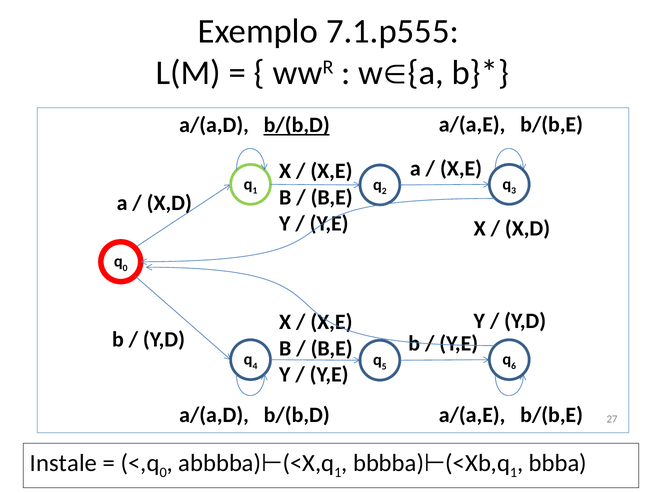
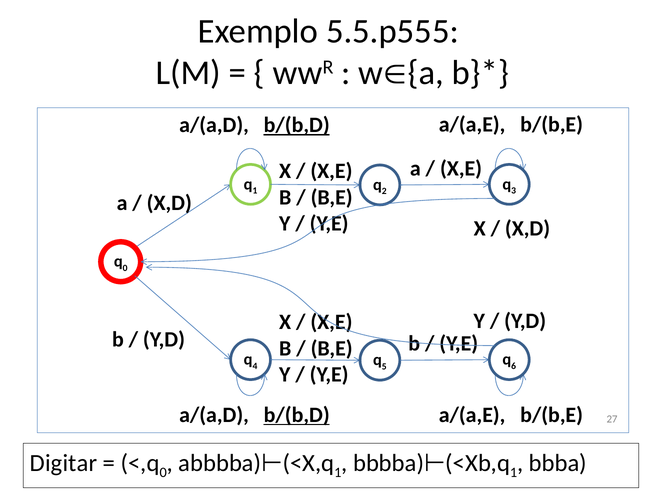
7.1.p555: 7.1.p555 -> 5.5.p555 (392, 31)
b/(b,D underline: none -> present (297, 415)
Instale: Instale -> Digitar (64, 463)
